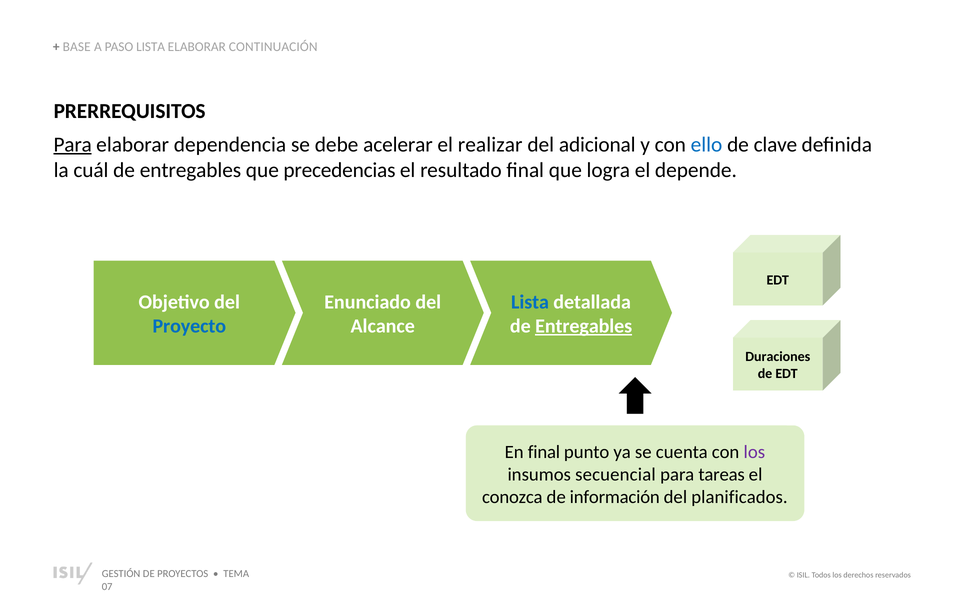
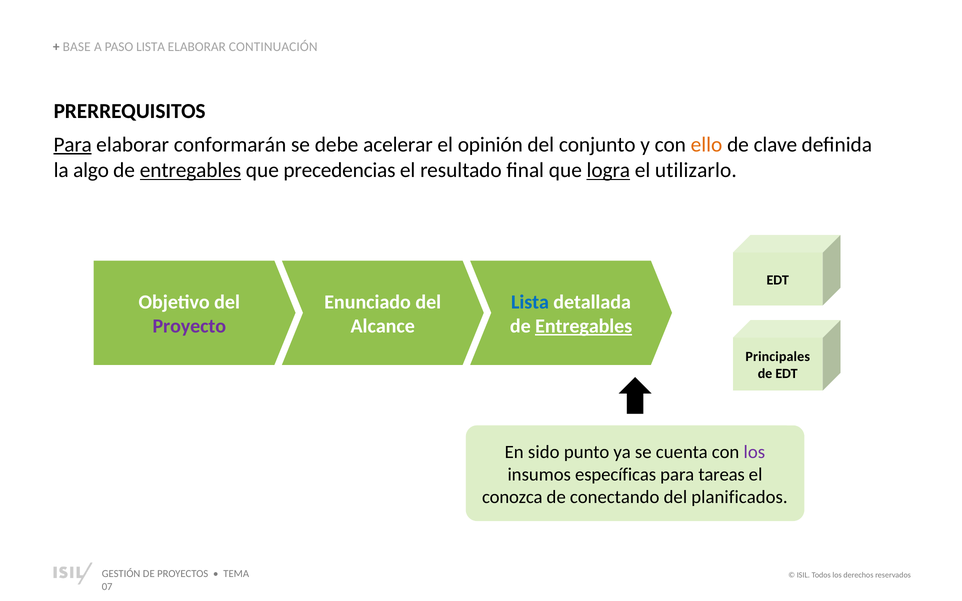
dependencia: dependencia -> conformarán (230, 145)
realizar: realizar -> opinión (490, 145)
adicional: adicional -> conjunto (597, 145)
ello colour: blue -> orange (707, 145)
cuál: cuál -> algo (91, 170)
entregables underline: none -> present (190, 170)
logra underline: none -> present (608, 170)
depende: depende -> utilizarlo (696, 170)
Proyecto colour: blue -> purple (189, 326)
Duraciones: Duraciones -> Principales (778, 357)
En final: final -> sido (544, 452)
secuencial: secuencial -> específicas (616, 475)
información: información -> conectando (615, 497)
